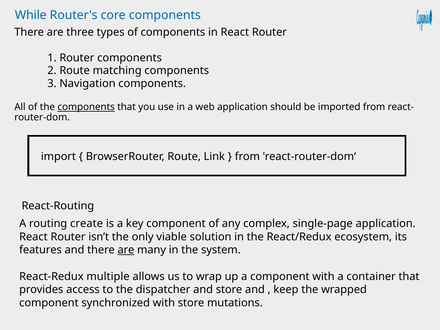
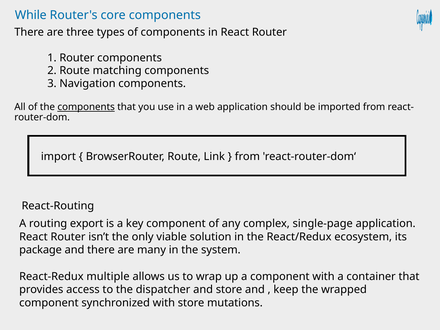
create: create -> export (87, 224)
features: features -> package (41, 250)
are underline: present -> none (126, 250)
